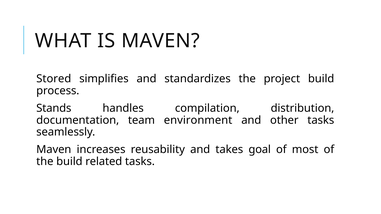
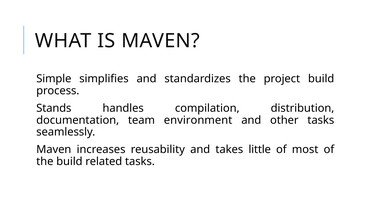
Stored: Stored -> Simple (54, 79)
goal: goal -> little (260, 150)
